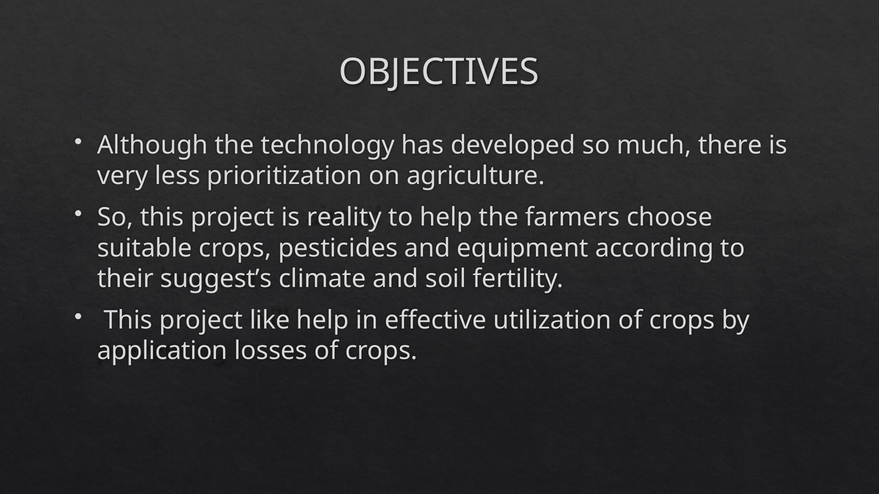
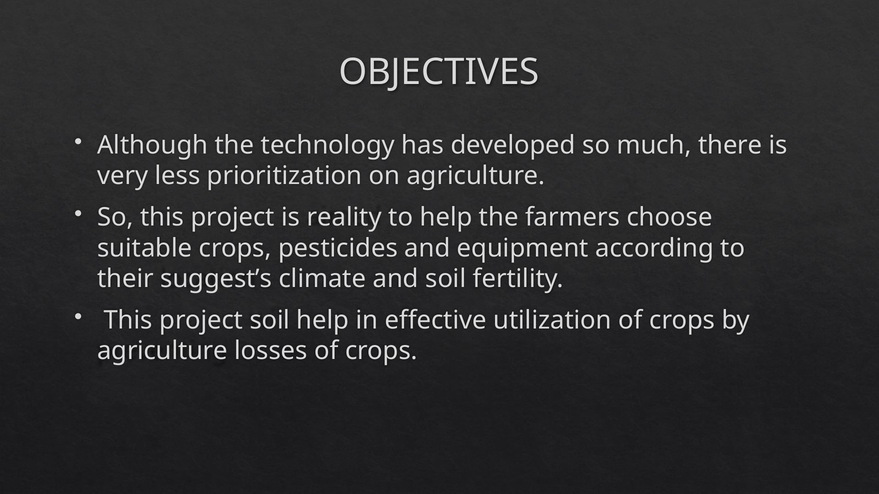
project like: like -> soil (270, 321)
application: application -> agriculture (162, 351)
